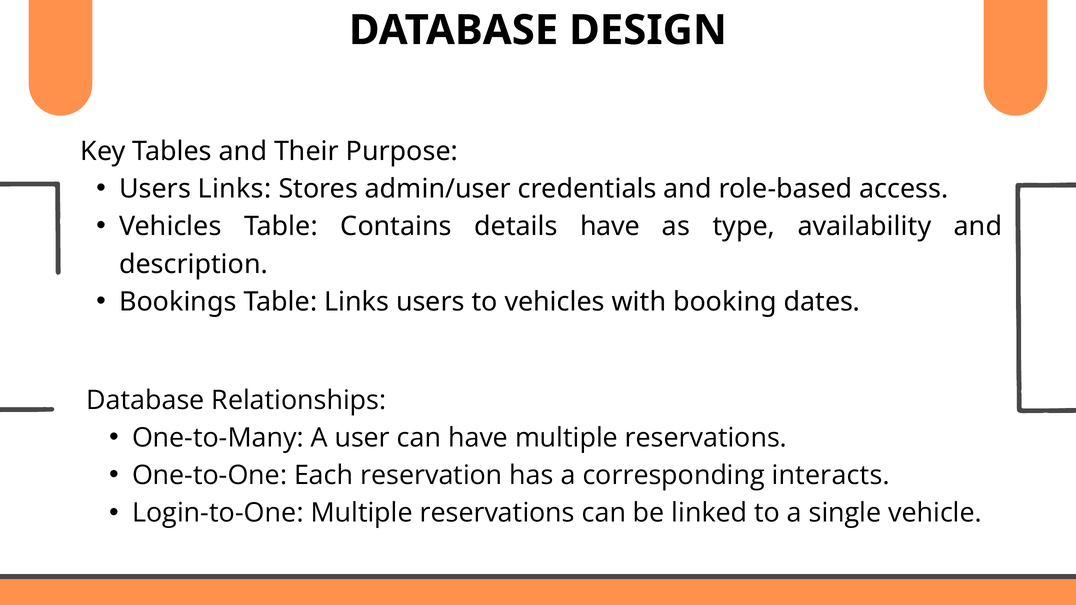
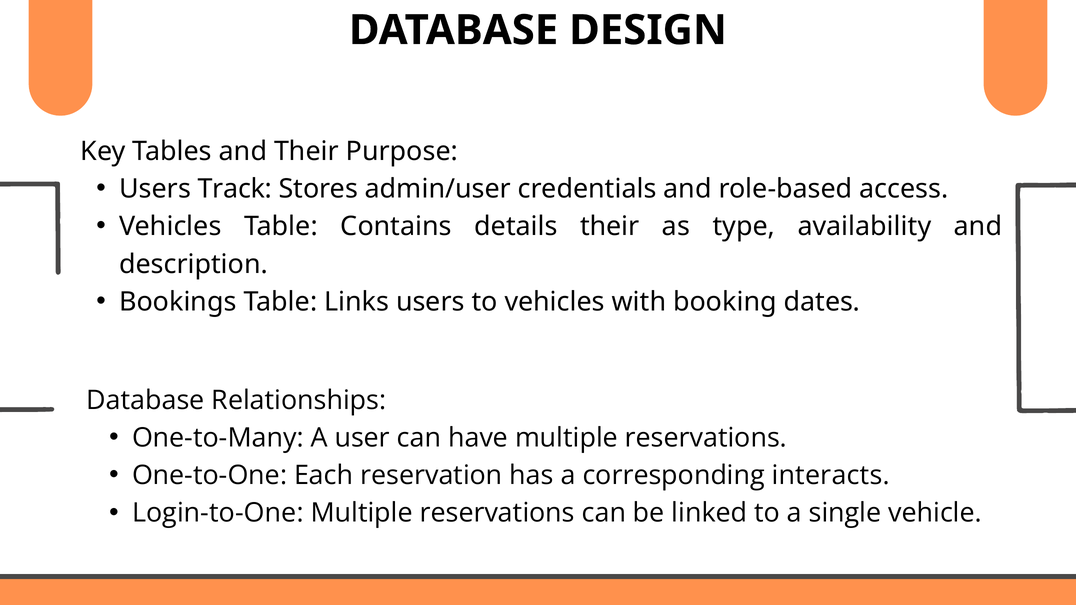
Users Links: Links -> Track (235, 189)
details have: have -> their (610, 227)
